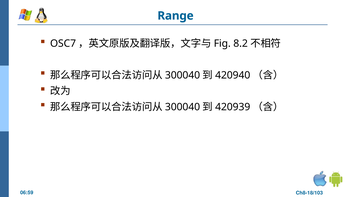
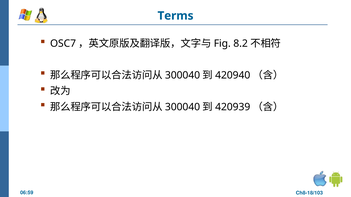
Range: Range -> Terms (176, 16)
